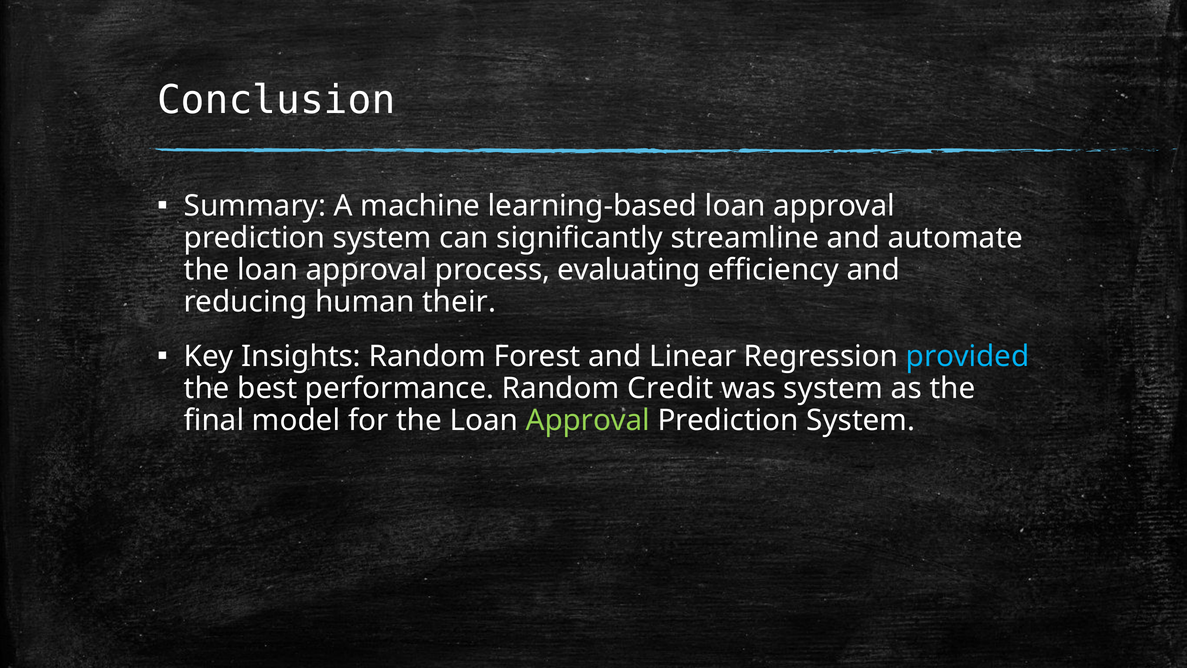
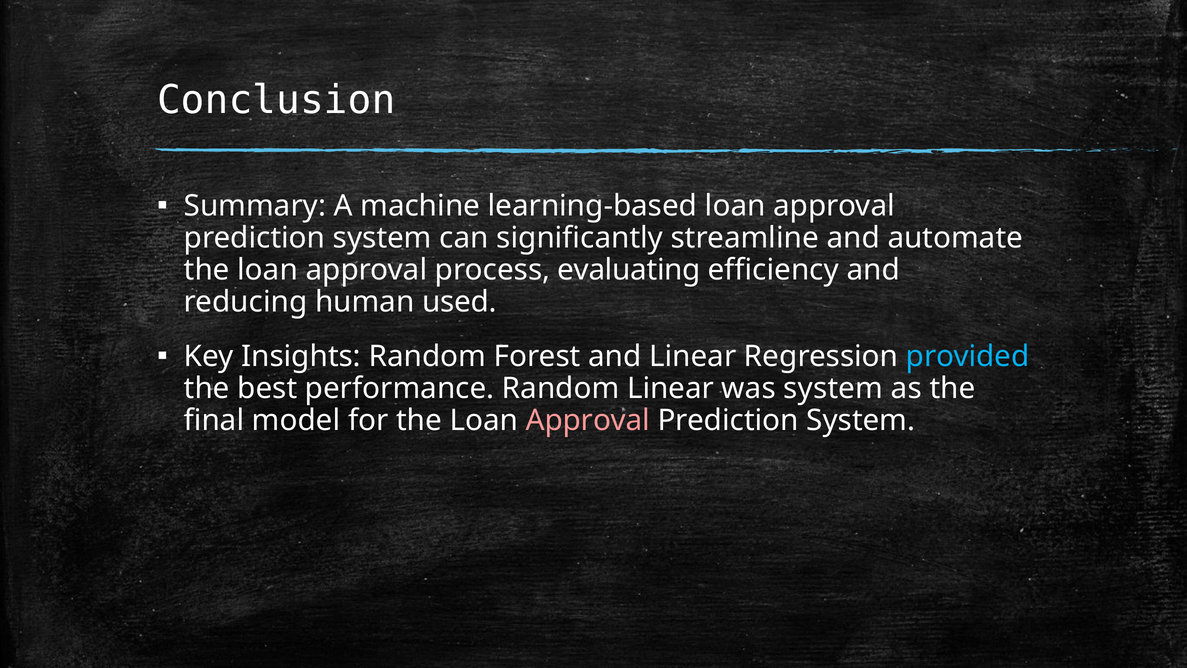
their: their -> used (459, 302)
Random Credit: Credit -> Linear (671, 388)
Approval colour: light green -> pink (588, 420)
